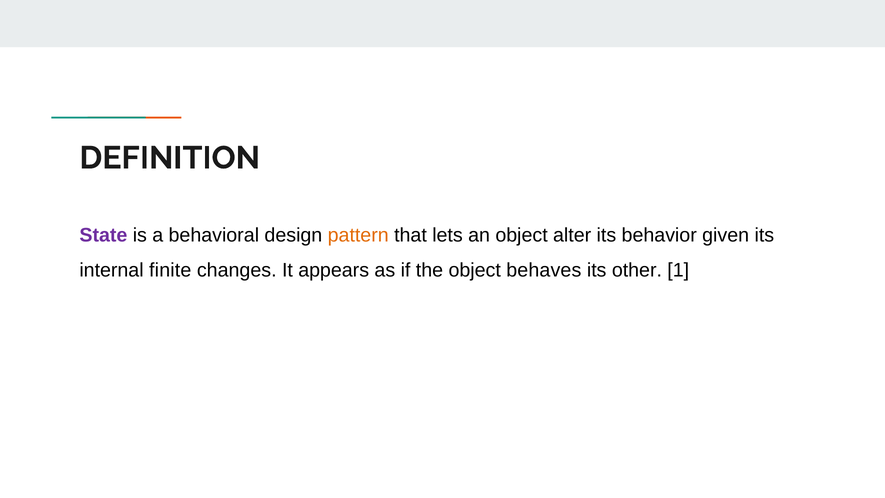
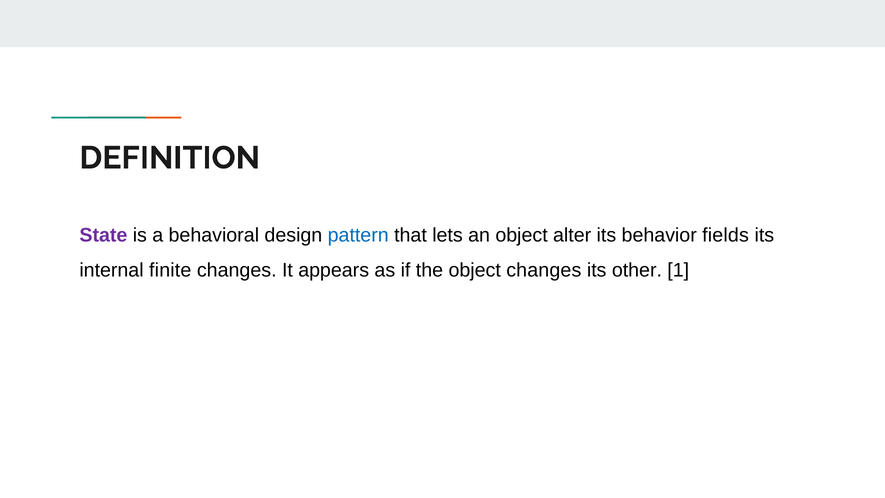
pattern colour: orange -> blue (358, 235)
given: given -> fields (726, 235)
object behaves: behaves -> changes (544, 270)
